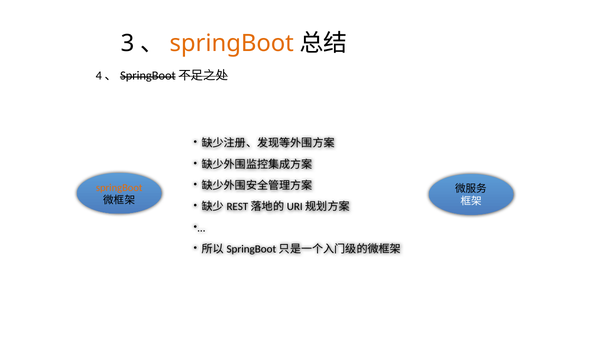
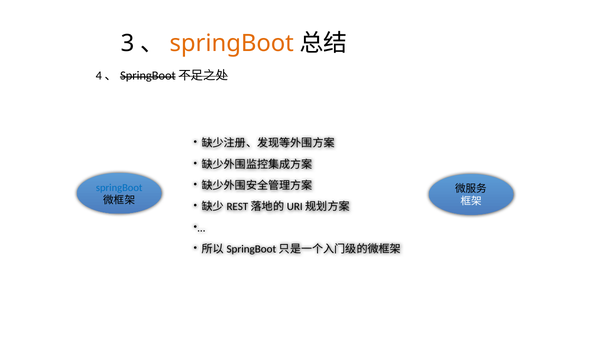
springBoot colour: orange -> blue (119, 188)
